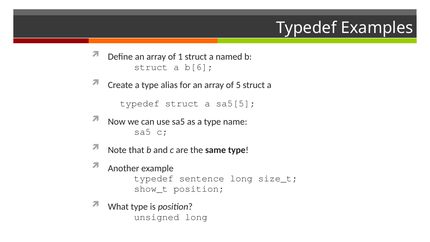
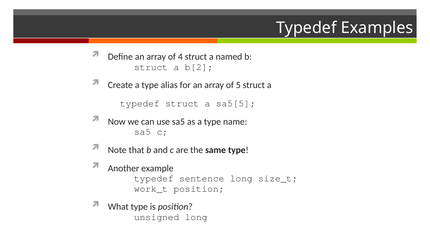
1: 1 -> 4 (180, 57)
b[6: b[6 -> b[2 (199, 67)
show_t: show_t -> work_t (151, 189)
